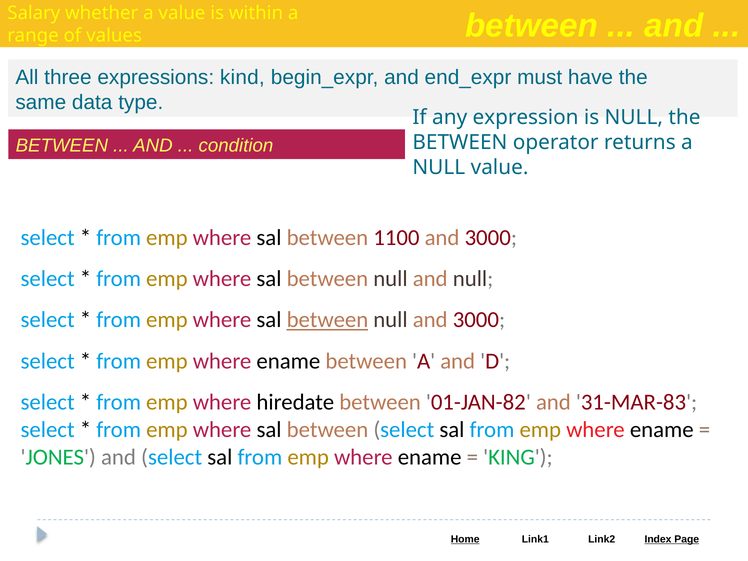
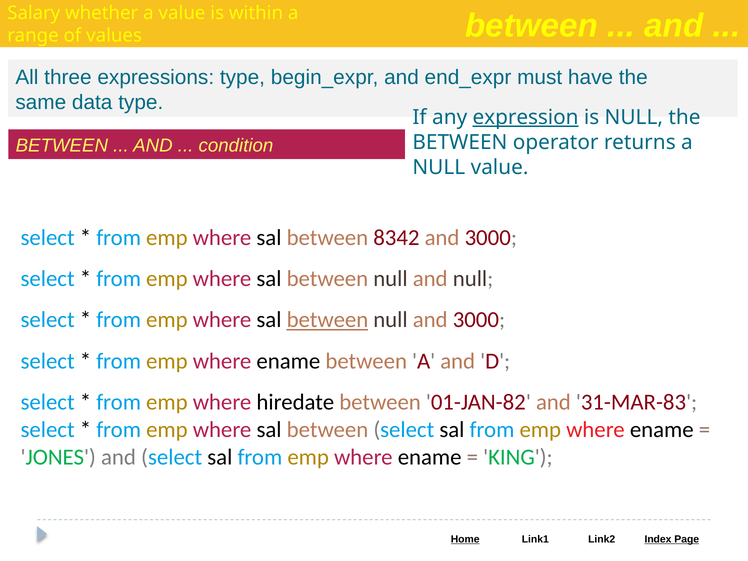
expressions kind: kind -> type (242, 77)
expression underline: none -> present (526, 117)
1100: 1100 -> 8342 (396, 238)
